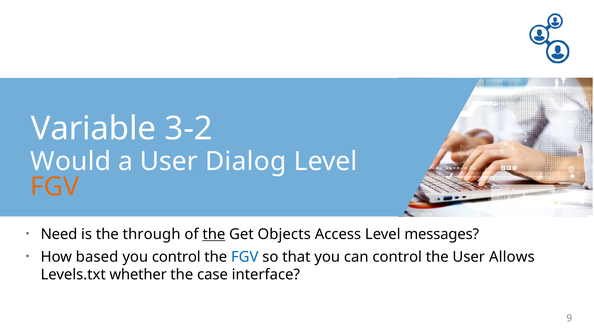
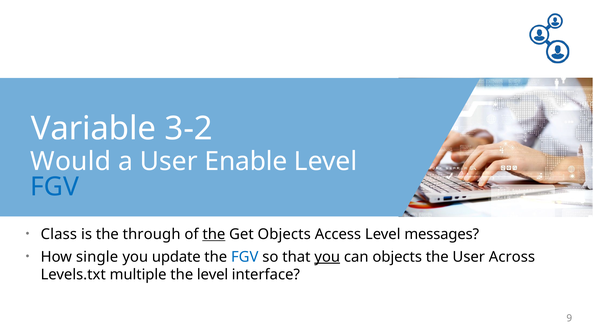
Dialog: Dialog -> Enable (246, 161)
FGV colour: orange -> blue (55, 187)
Need: Need -> Class (59, 234)
based: based -> single (97, 257)
you control: control -> update (176, 257)
you underline: none -> present (327, 257)
can control: control -> objects (397, 257)
Allows: Allows -> Across (512, 257)
whether: whether -> multiple (138, 275)
the case: case -> level (213, 275)
